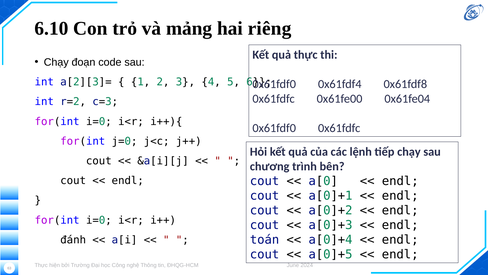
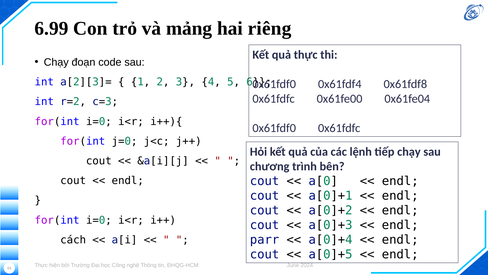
6.10: 6.10 -> 6.99 (52, 28)
toán: toán -> parr (265, 239)
đánh: đánh -> cách (73, 239)
